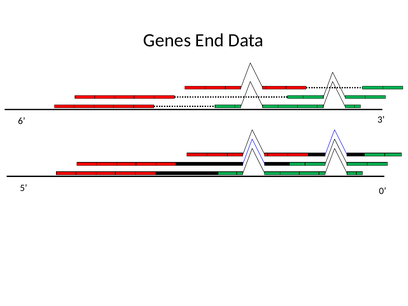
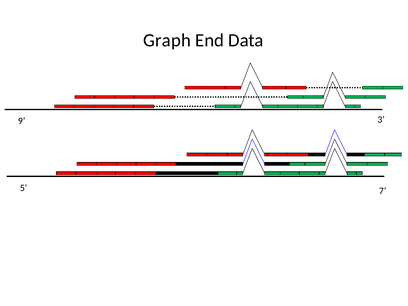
Genes: Genes -> Graph (167, 40)
6: 6 -> 9 (22, 121)
0: 0 -> 7 (383, 191)
